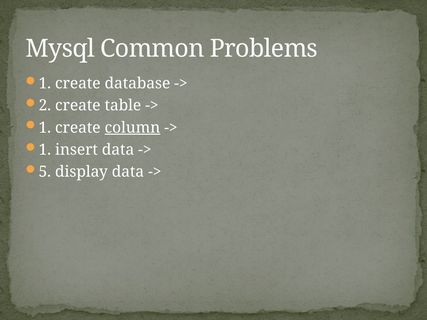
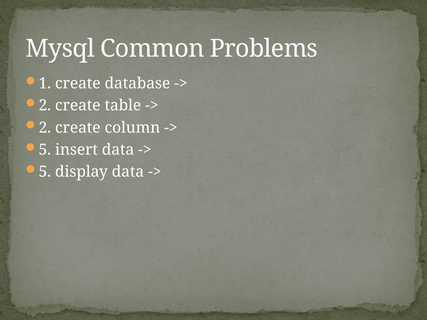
1: 1 -> 2 (45, 128)
column underline: present -> none (132, 128)
1: 1 -> 5 (45, 150)
